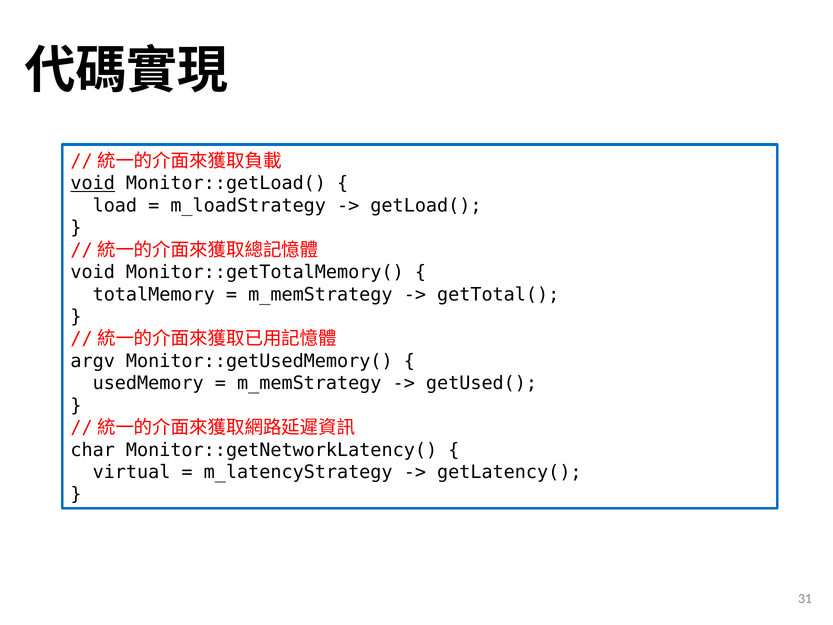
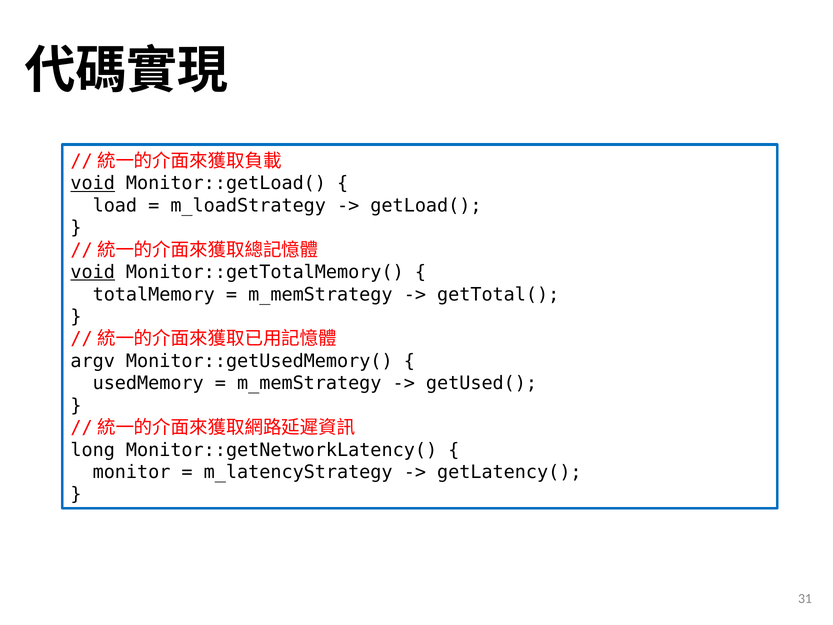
void underline: none -> present (93, 272)
char: char -> long (93, 450)
virtual: virtual -> monitor (132, 472)
